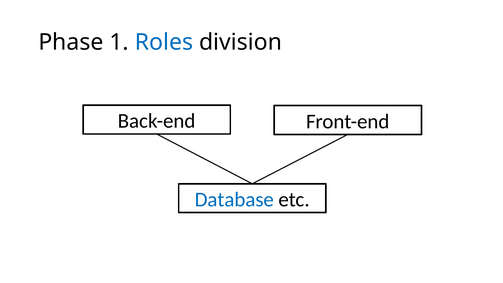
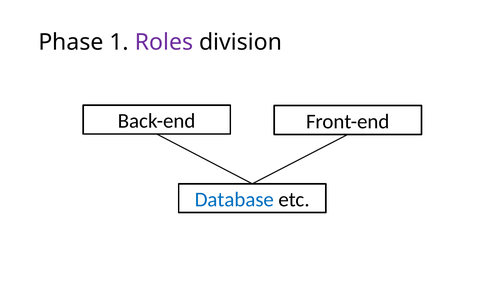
Roles colour: blue -> purple (164, 42)
